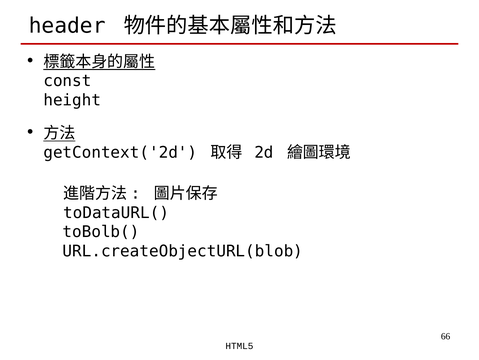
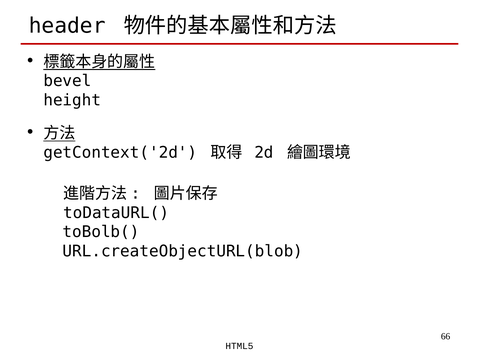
const: const -> bevel (67, 81)
